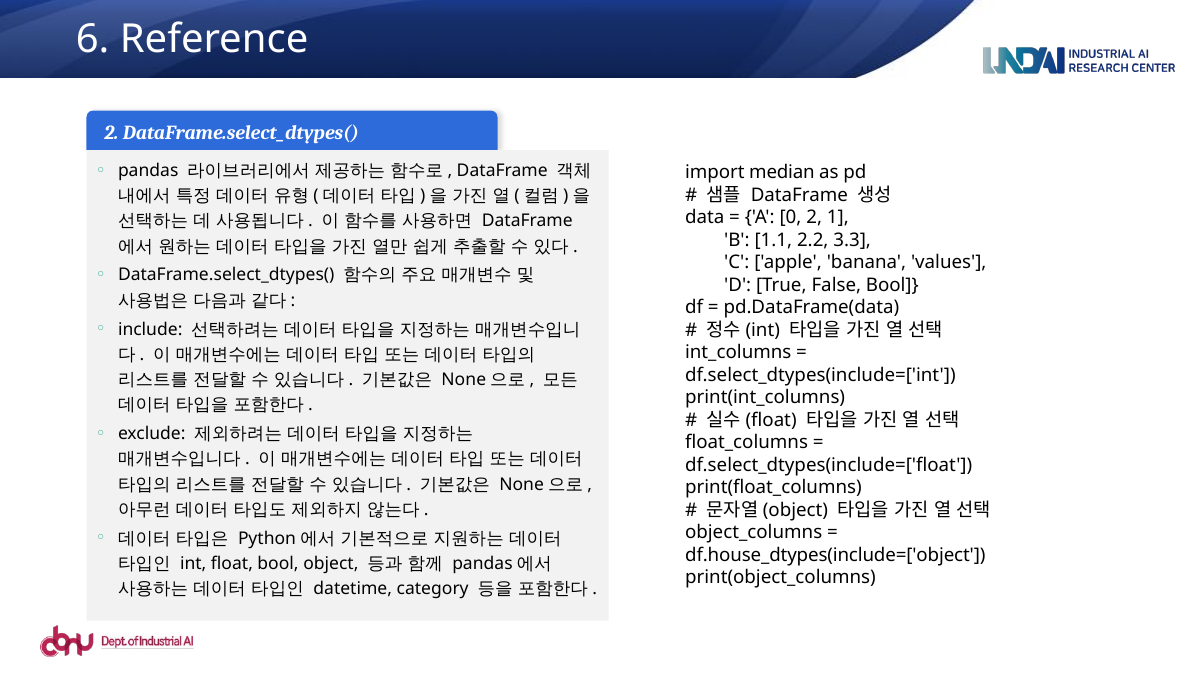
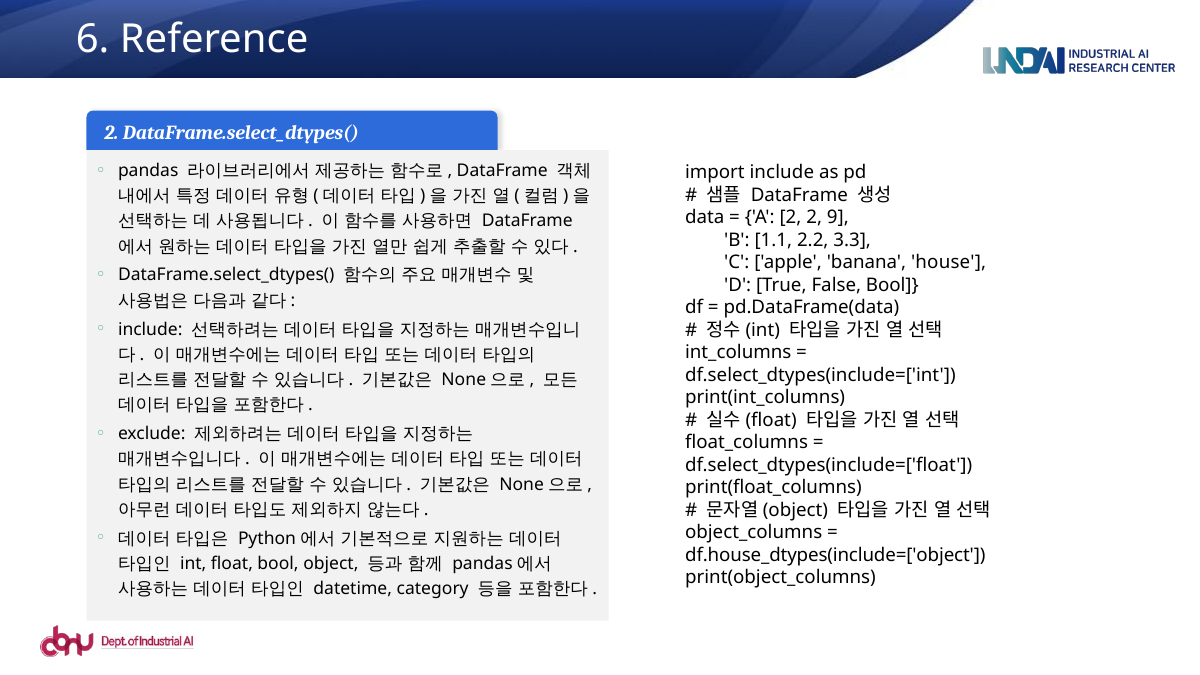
import median: median -> include (782, 173)
A 0: 0 -> 2 (790, 218)
1: 1 -> 9 (838, 218)
values: values -> house (949, 263)
